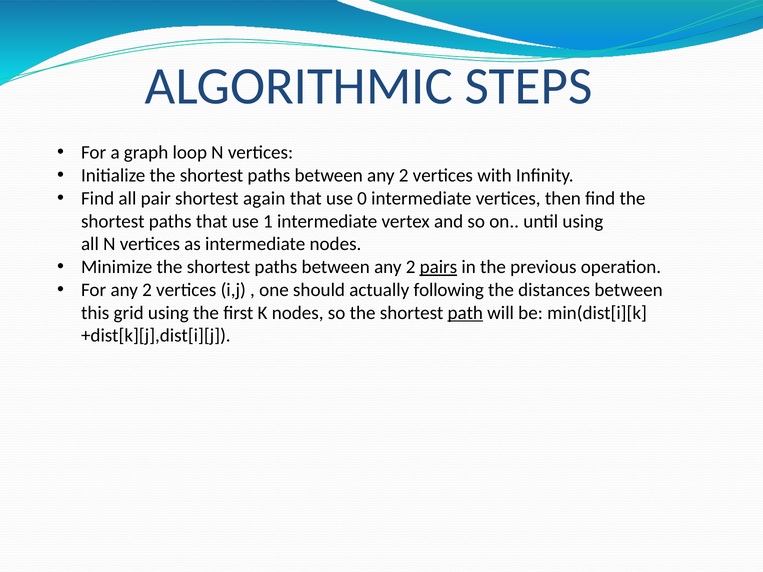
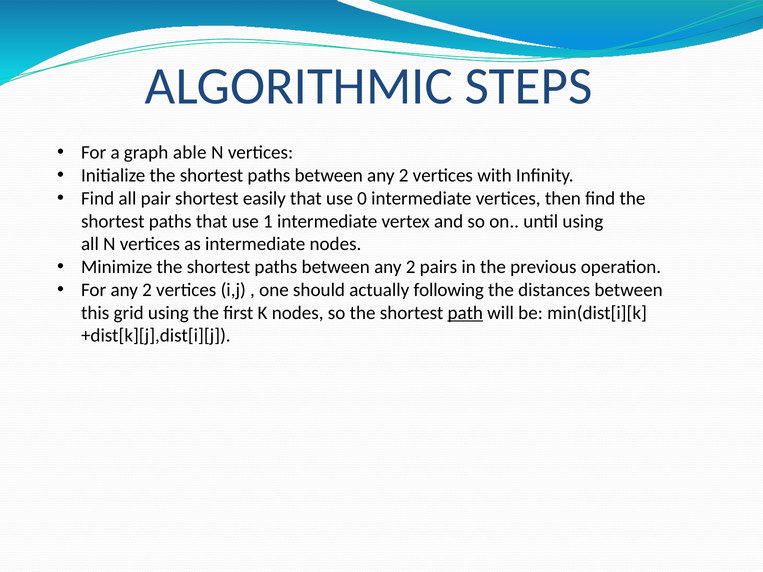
loop: loop -> able (190, 153)
again: again -> easily (264, 198)
pairs underline: present -> none (438, 267)
